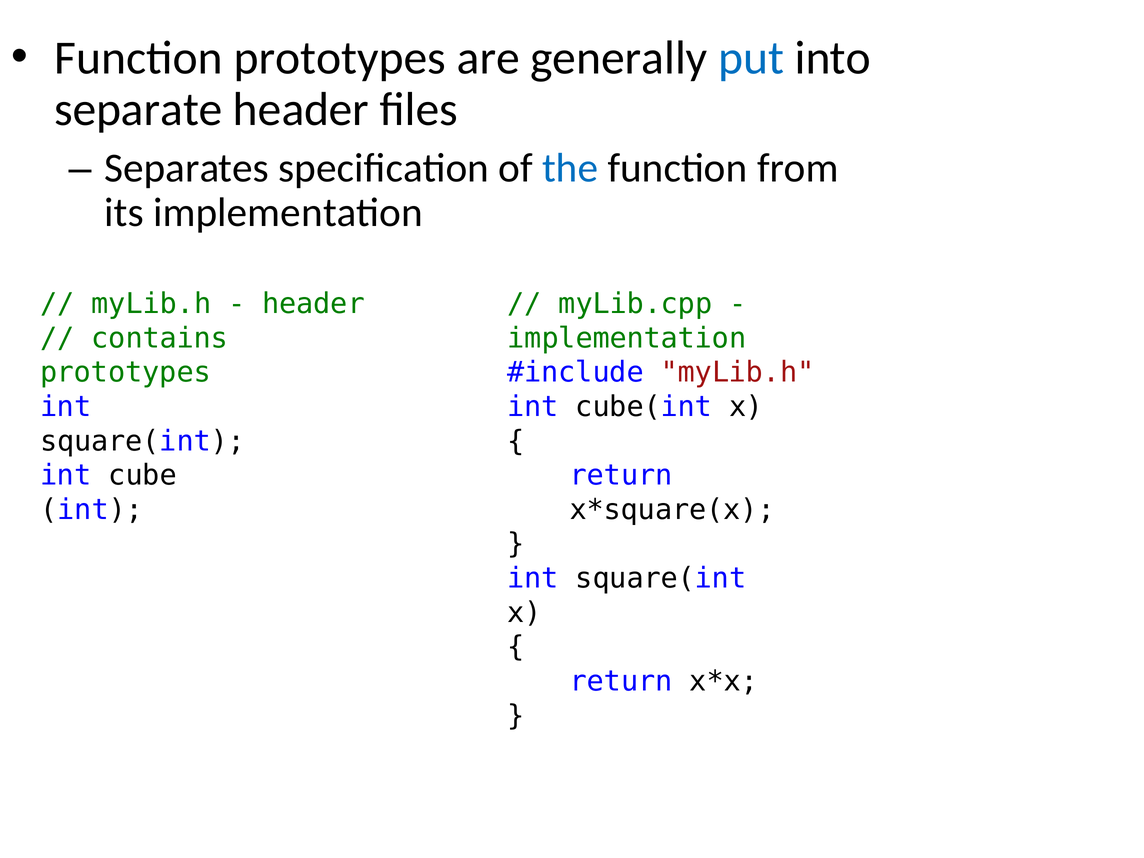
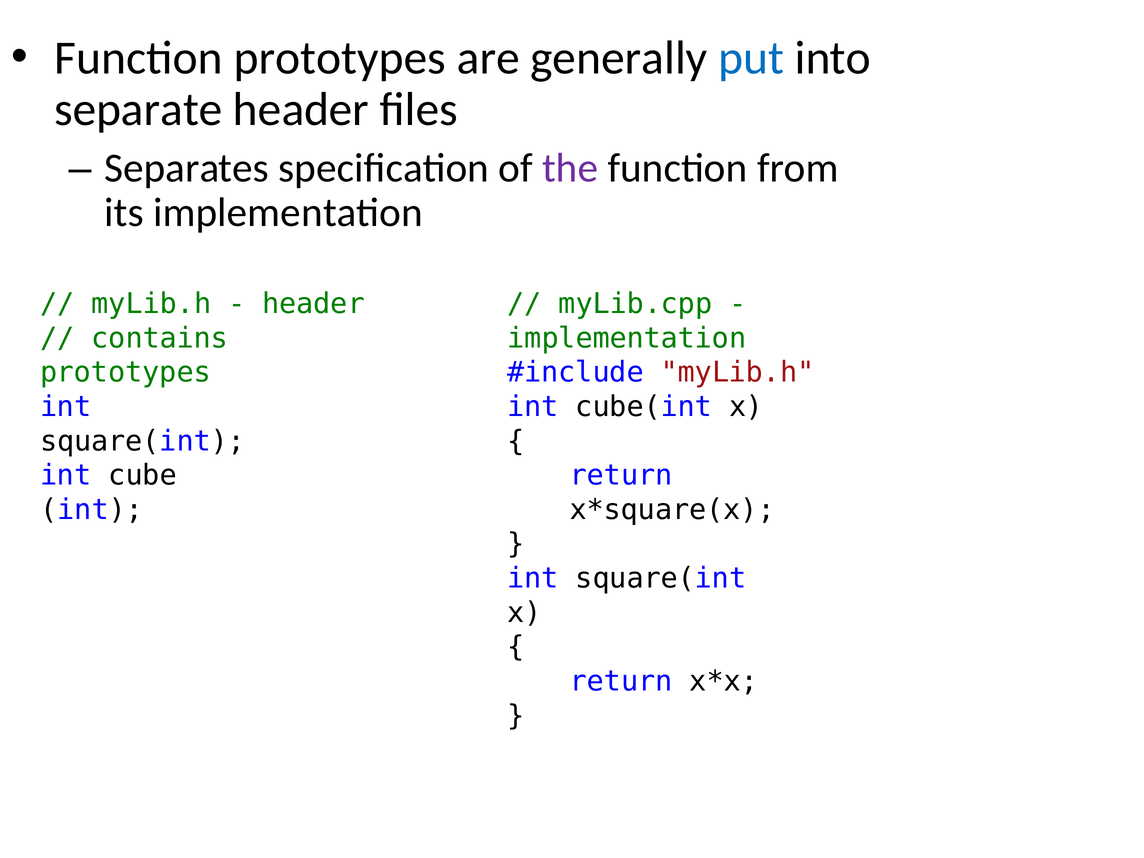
the colour: blue -> purple (570, 168)
